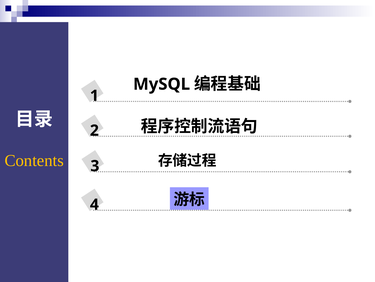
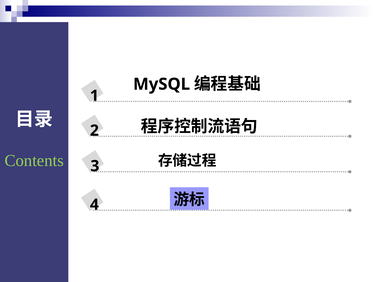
Contents colour: yellow -> light green (34, 160)
